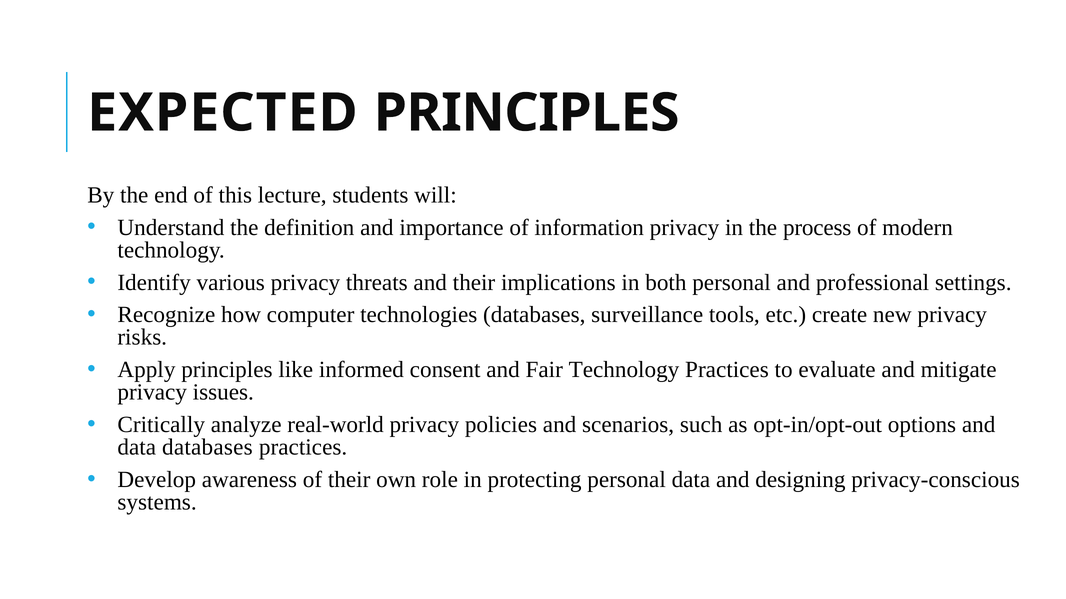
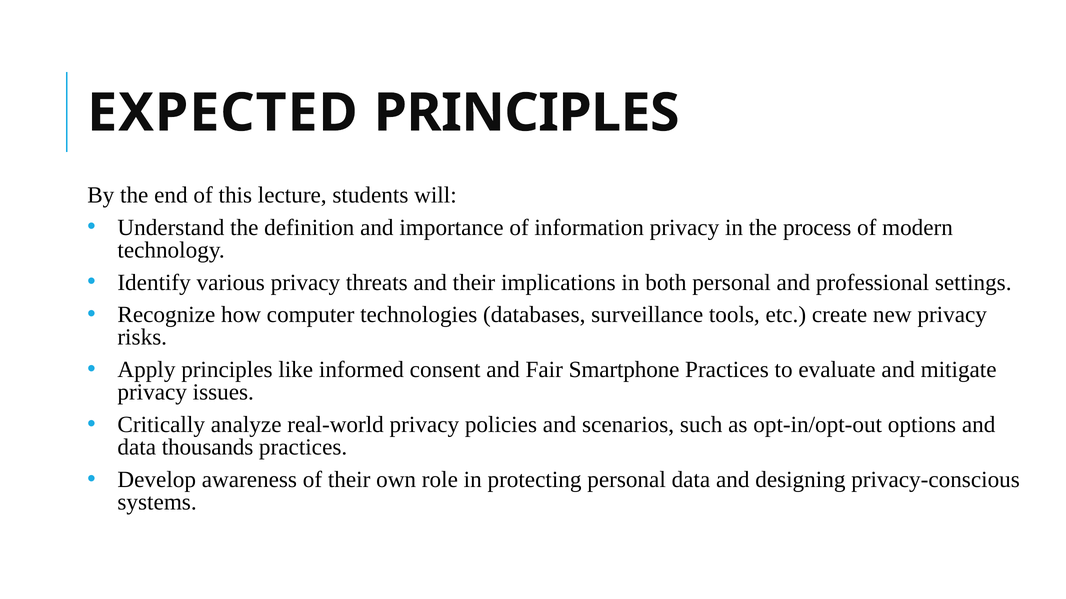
Fair Technology: Technology -> Smartphone (624, 370)
data databases: databases -> thousands (208, 448)
